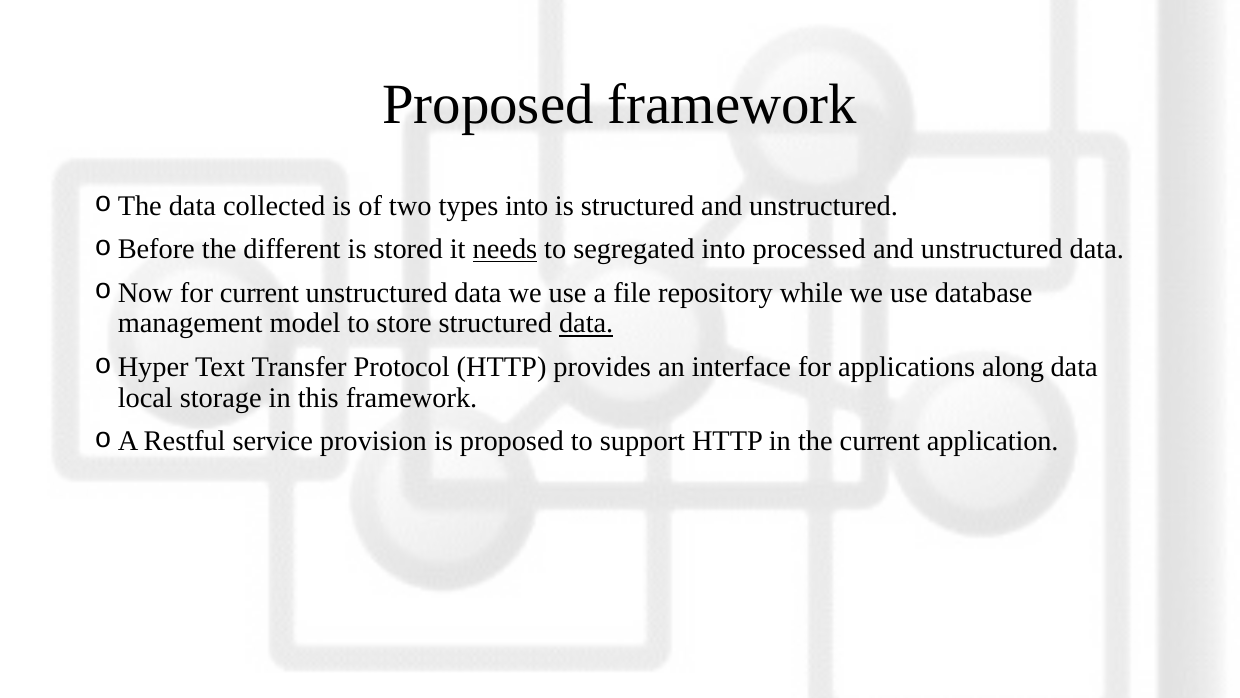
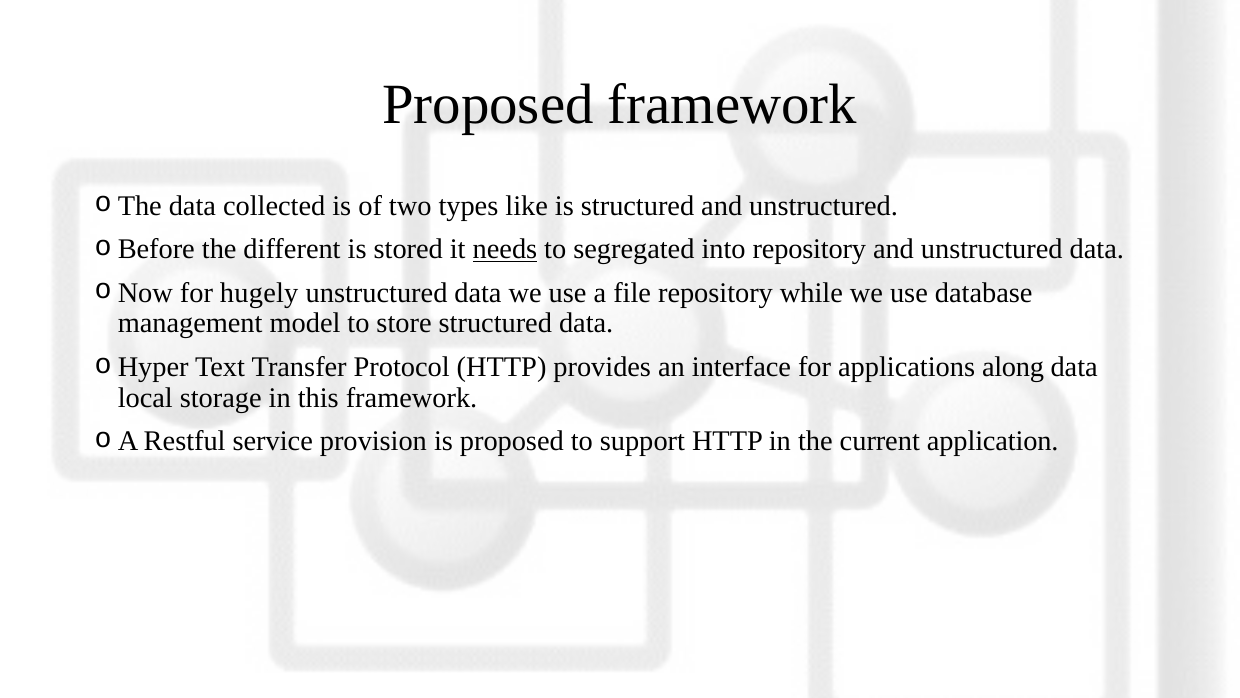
types into: into -> like (527, 205)
into processed: processed -> repository (809, 249)
for current: current -> hugely (259, 293)
data underline: present -> none (586, 323)
